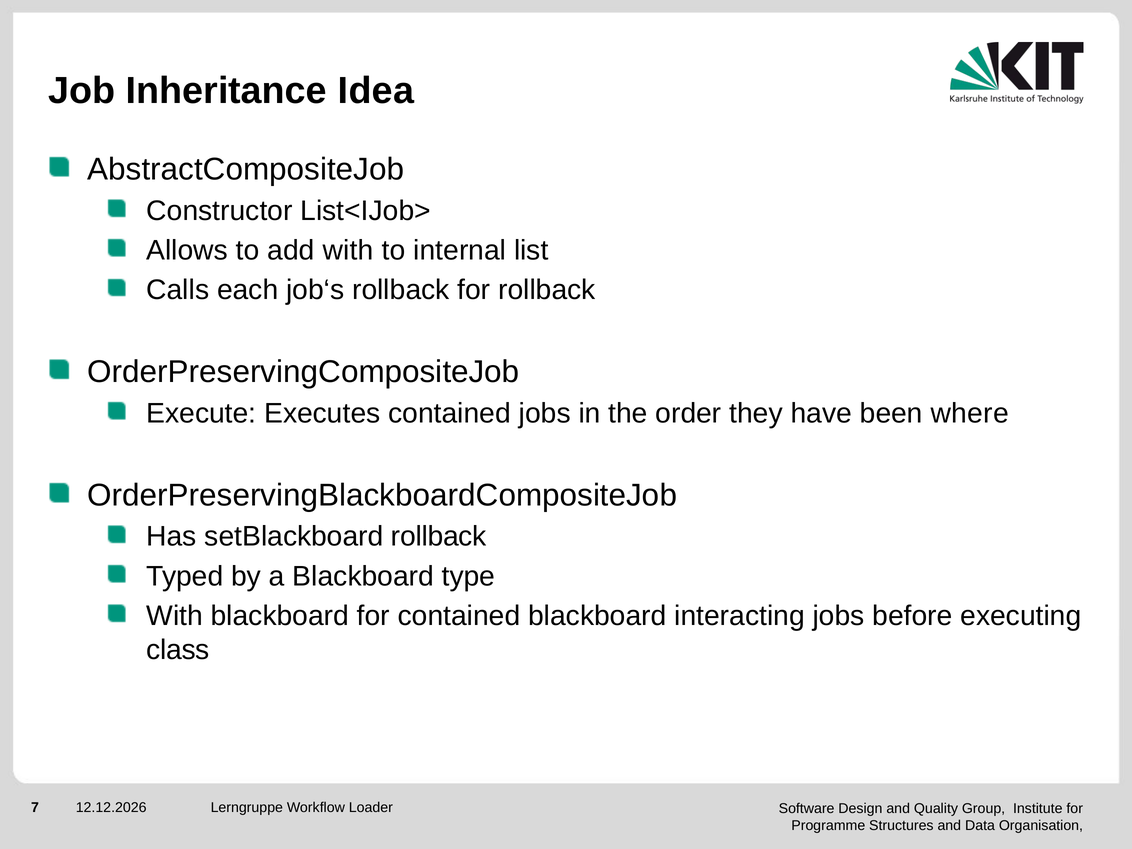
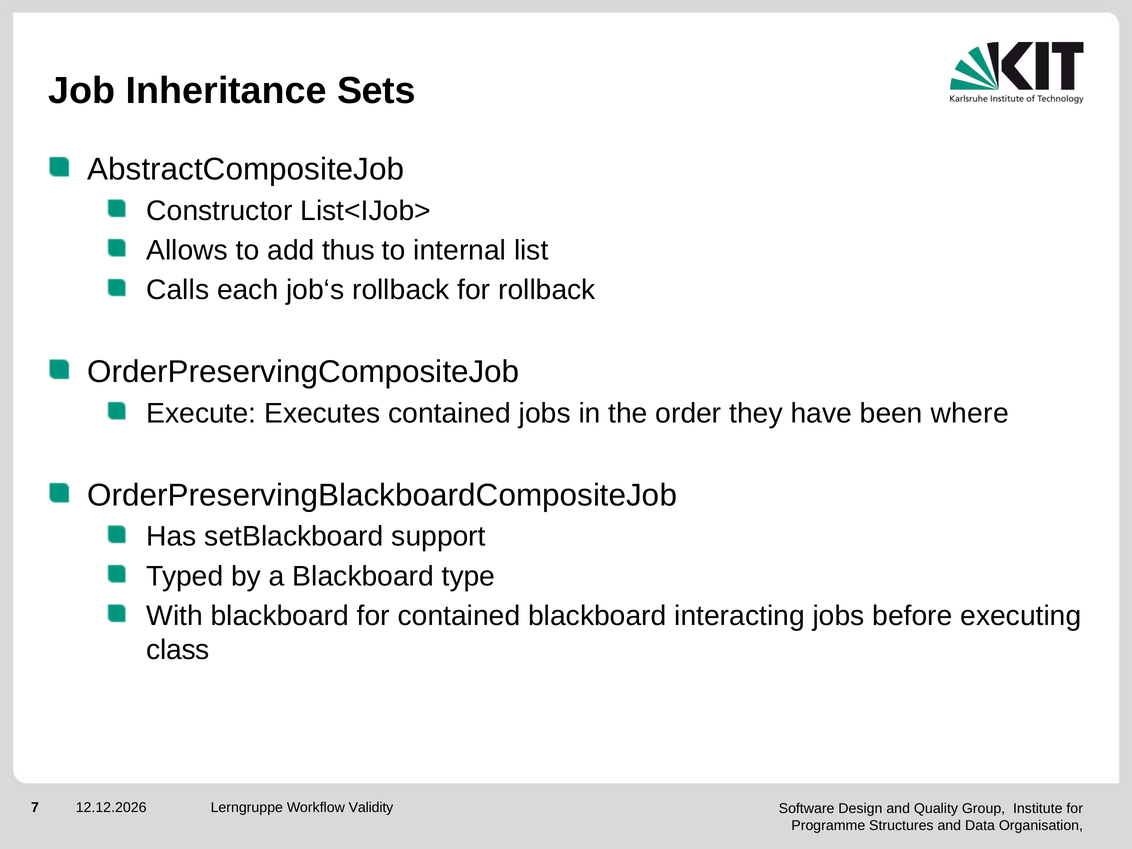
Idea: Idea -> Sets (376, 91)
add with: with -> thus (348, 250)
setBlackboard rollback: rollback -> support (439, 537)
Loader: Loader -> Validity (371, 807)
